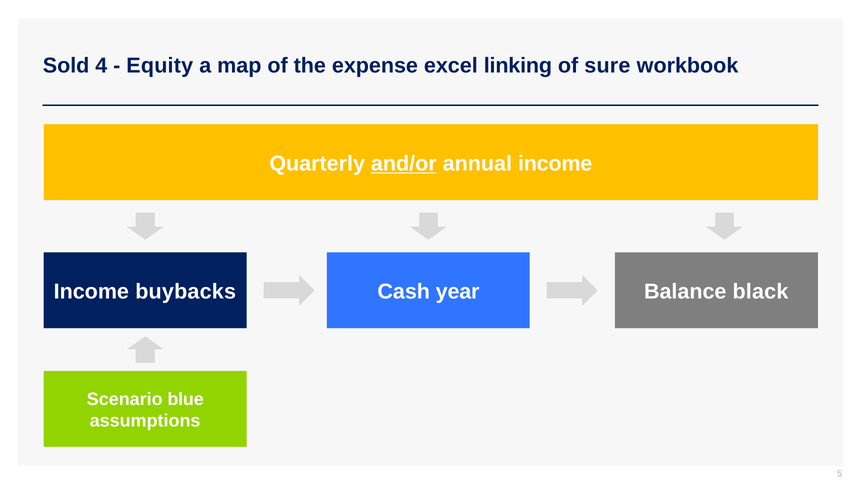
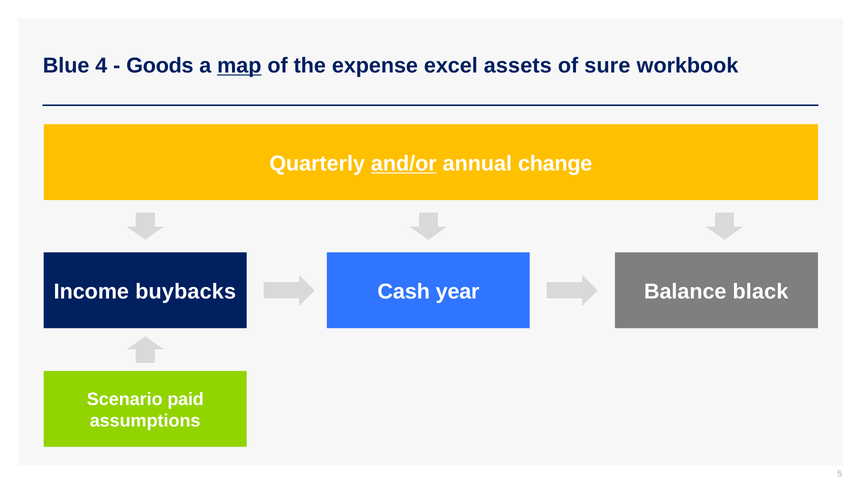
Sold: Sold -> Blue (66, 66)
Equity: Equity -> Goods (160, 66)
map underline: none -> present (239, 66)
linking: linking -> assets (518, 66)
annual income: income -> change (555, 164)
blue: blue -> paid (186, 400)
